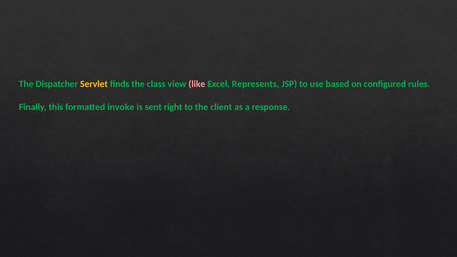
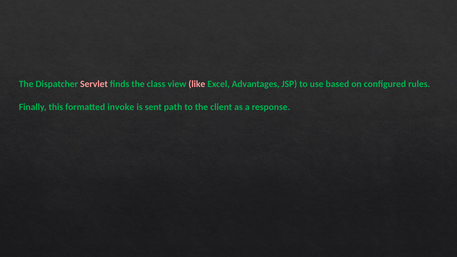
Servlet colour: yellow -> pink (94, 84)
Represents: Represents -> Advantages (256, 84)
right: right -> path (173, 107)
